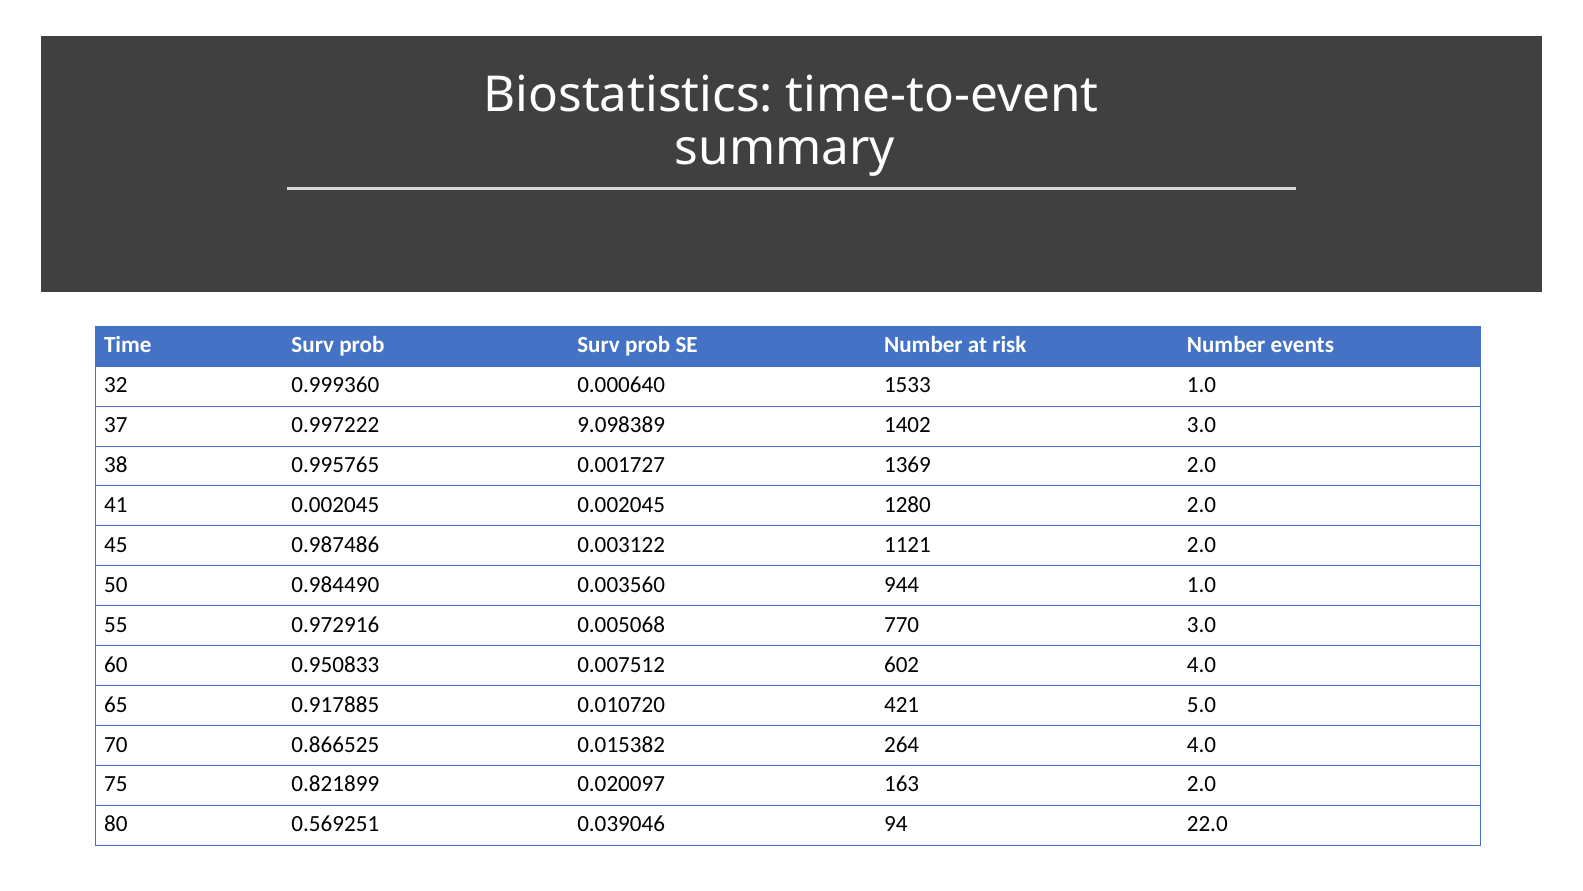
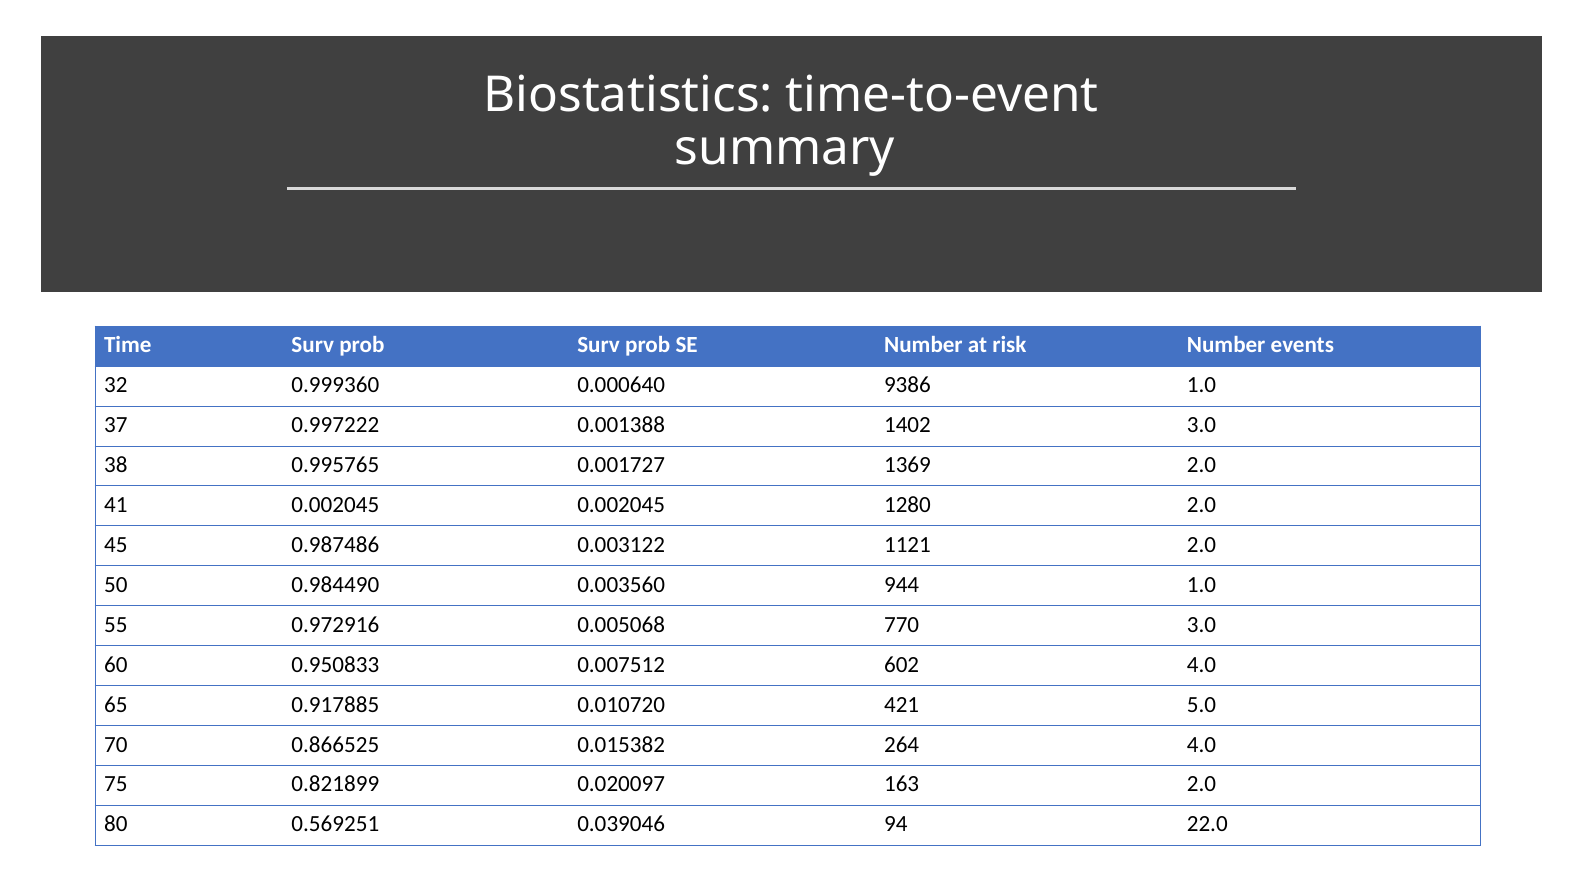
1533: 1533 -> 9386 (907, 385)
9.098389: 9.098389 -> 0.001388 (621, 425)
